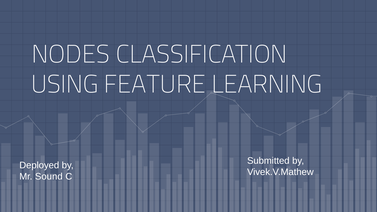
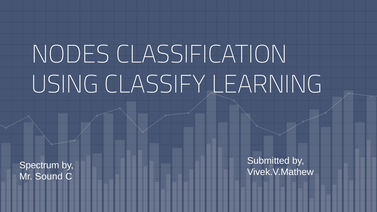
FEATURE: FEATURE -> CLASSIFY (155, 84)
Deployed: Deployed -> Spectrum (39, 165)
